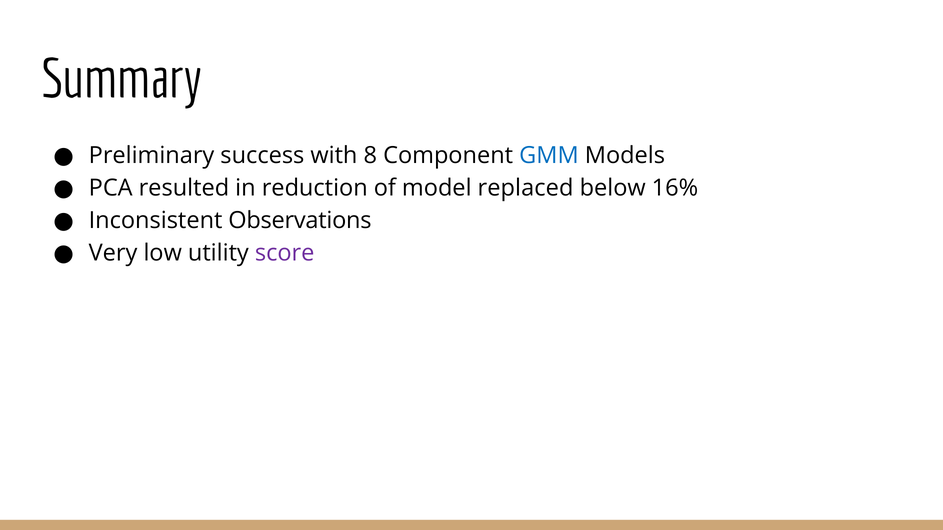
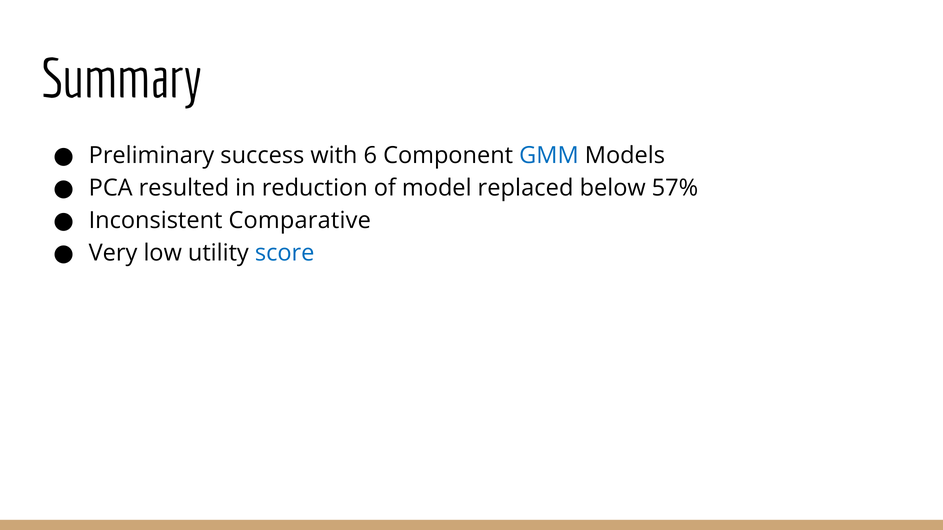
8: 8 -> 6 (370, 156)
16%: 16% -> 57% (675, 188)
Observations: Observations -> Comparative (300, 221)
score colour: purple -> blue (285, 253)
